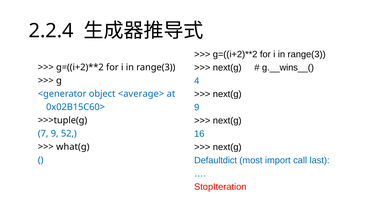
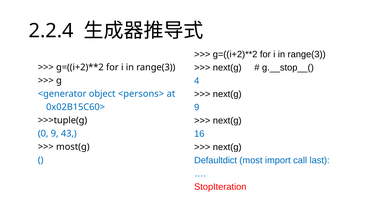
g.__wins__(: g.__wins__( -> g.__stop__( (288, 68)
<average>: <average> -> <persons> (141, 94)
7: 7 -> 0 (43, 134)
52: 52 -> 43 (69, 134)
what(g: what(g -> most(g (73, 147)
